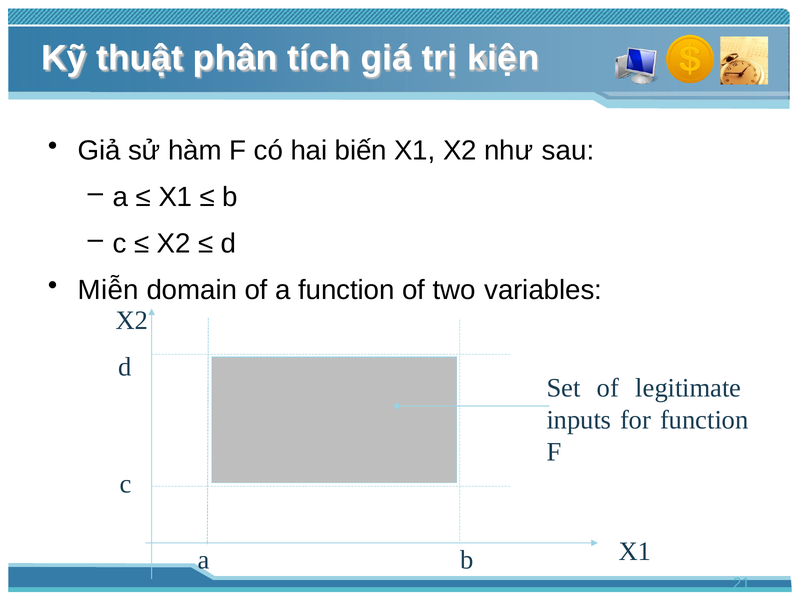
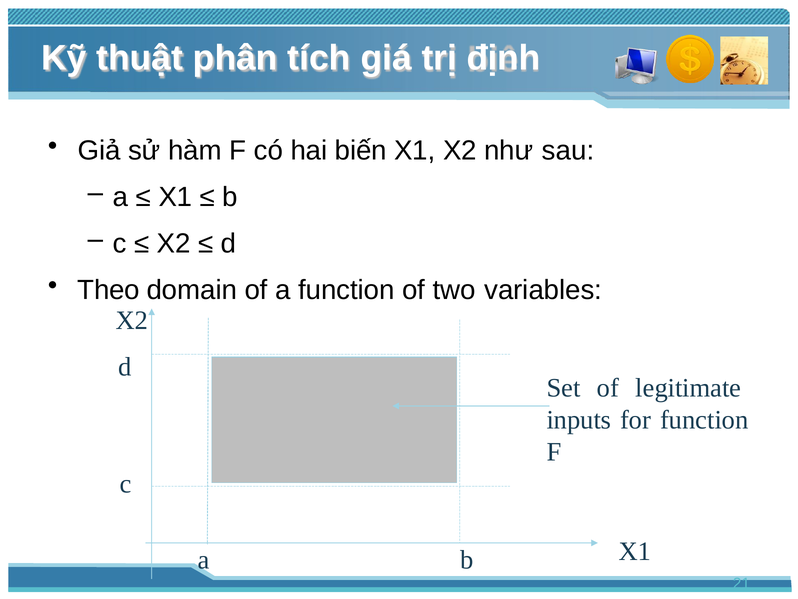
kiện: kiện -> định (504, 58)
Miễn: Miễn -> Theo (109, 290)
